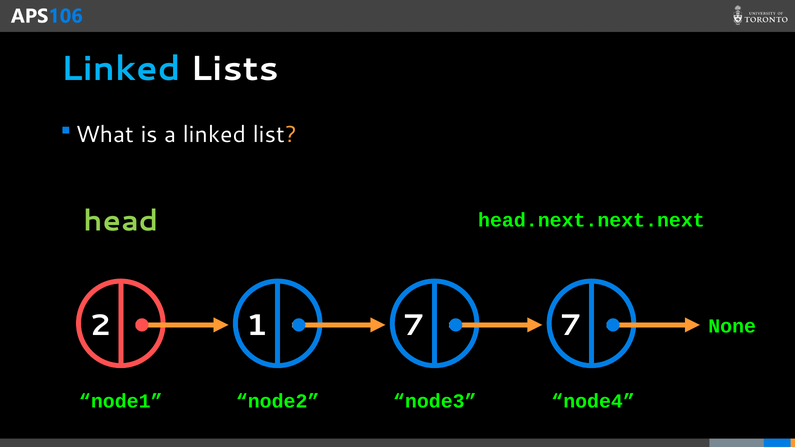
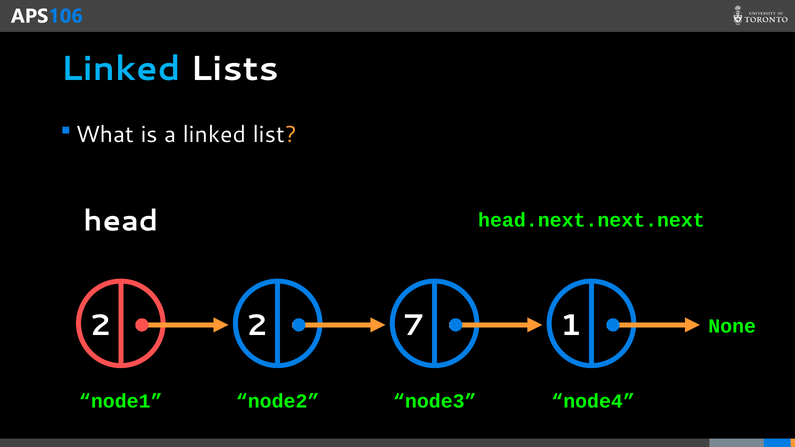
head colour: light green -> white (121, 221)
2 1: 1 -> 2 (257, 325)
7 7: 7 -> 1 (571, 325)
